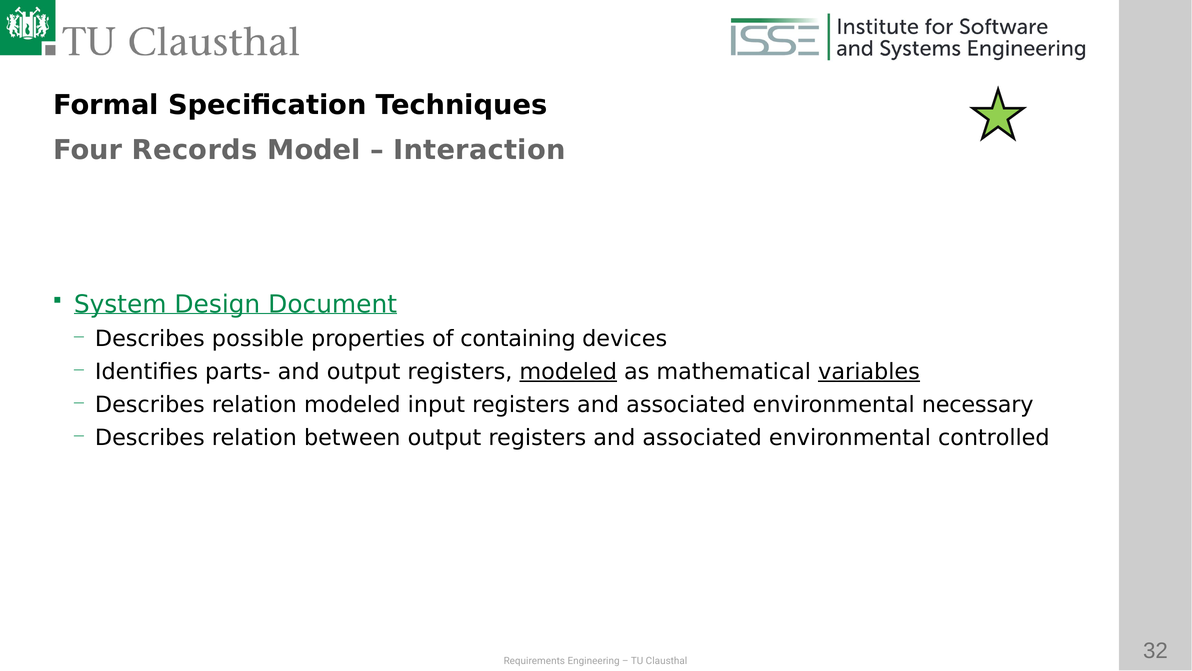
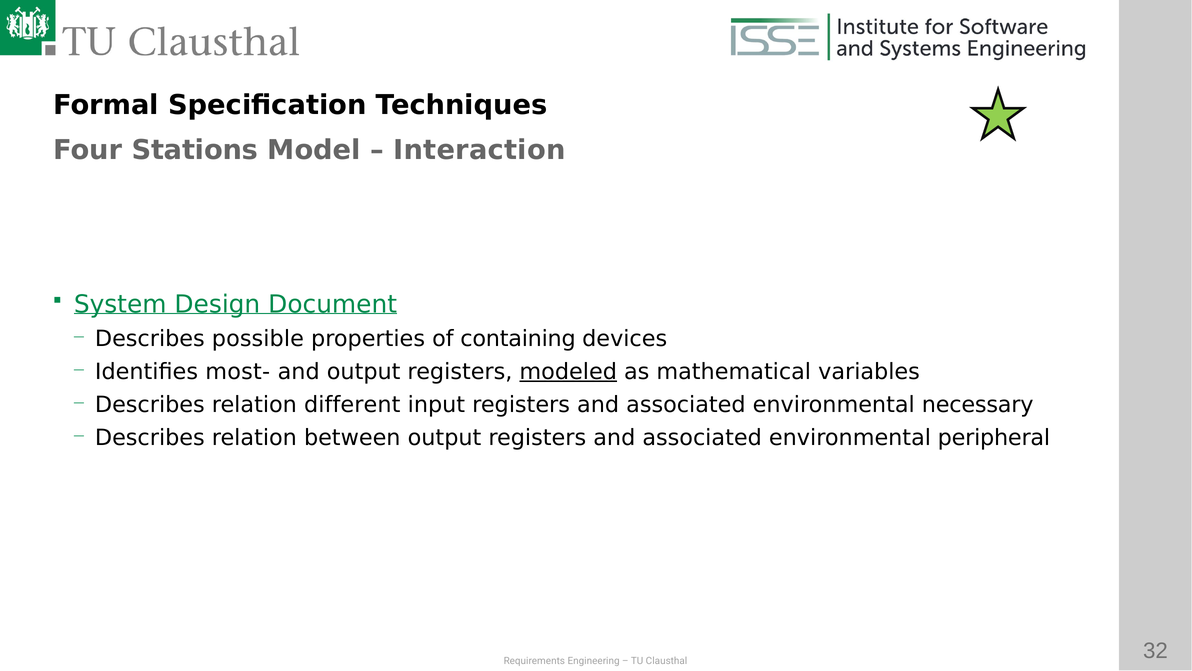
Records: Records -> Stations (195, 150)
parts-: parts- -> most- (238, 372)
variables underline: present -> none (869, 372)
relation modeled: modeled -> different (352, 405)
controlled: controlled -> peripheral (994, 438)
